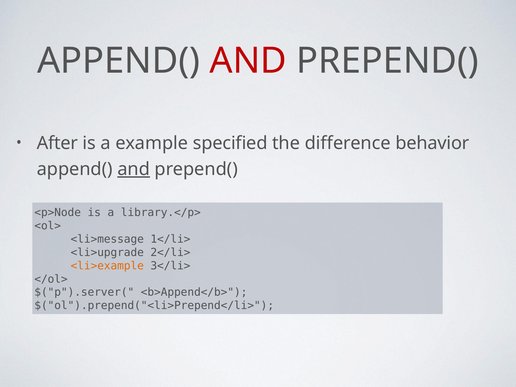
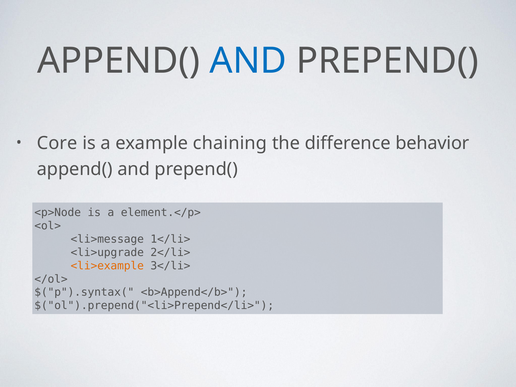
AND colour: red -> blue (248, 61)
After: After -> Core (57, 143)
specified: specified -> chaining (230, 143)
and underline: present -> none (134, 169)
library.</p>: library.</p> -> element.</p> (161, 213)
$("p").server(: $("p").server( -> $("p").syntax( (84, 292)
